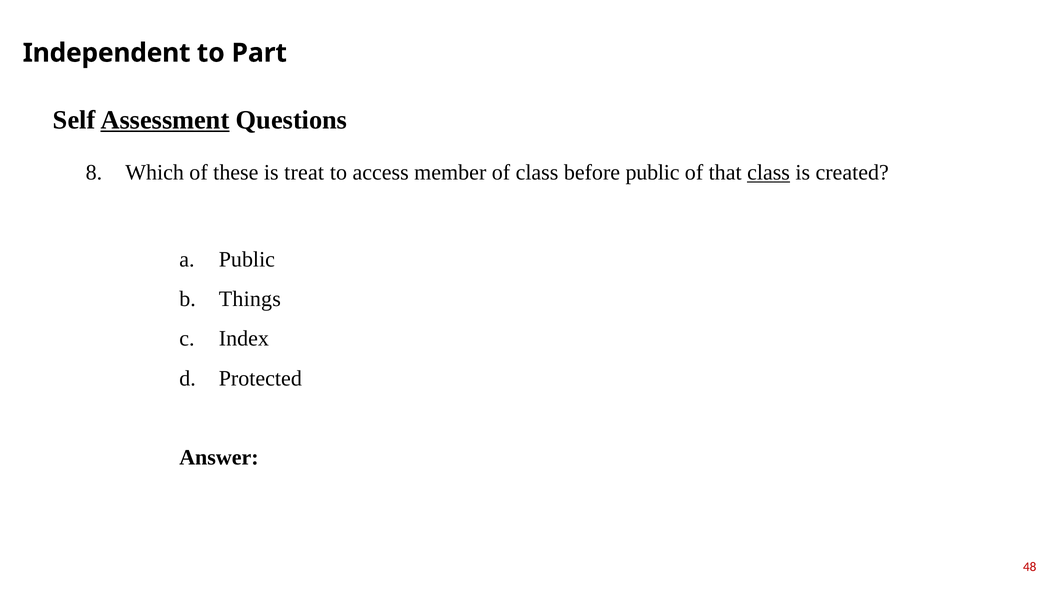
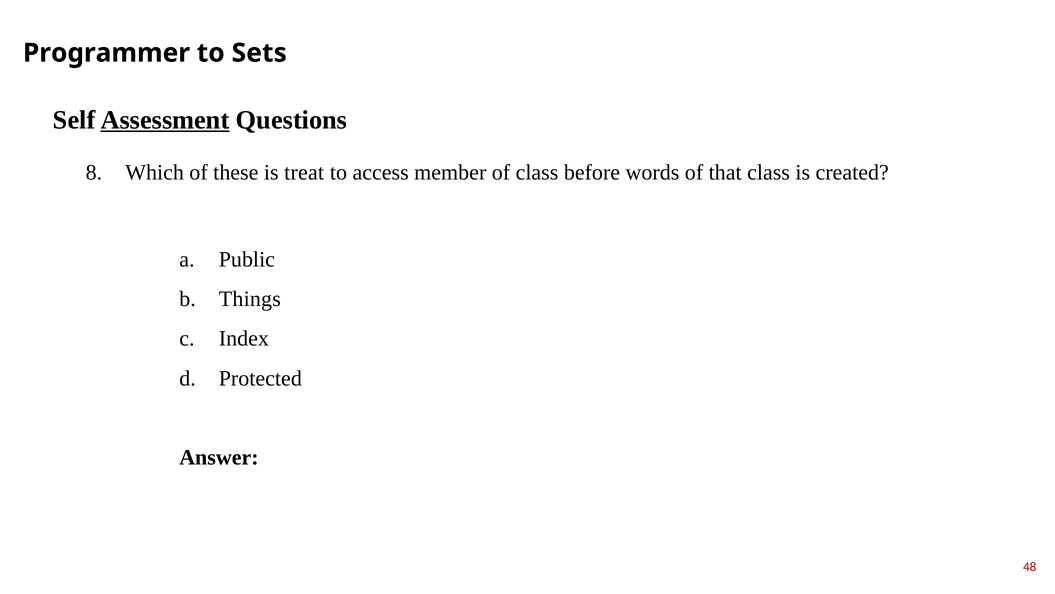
Independent: Independent -> Programmer (106, 53)
Part: Part -> Sets (259, 53)
before public: public -> words (652, 172)
class underline: present -> none (769, 172)
